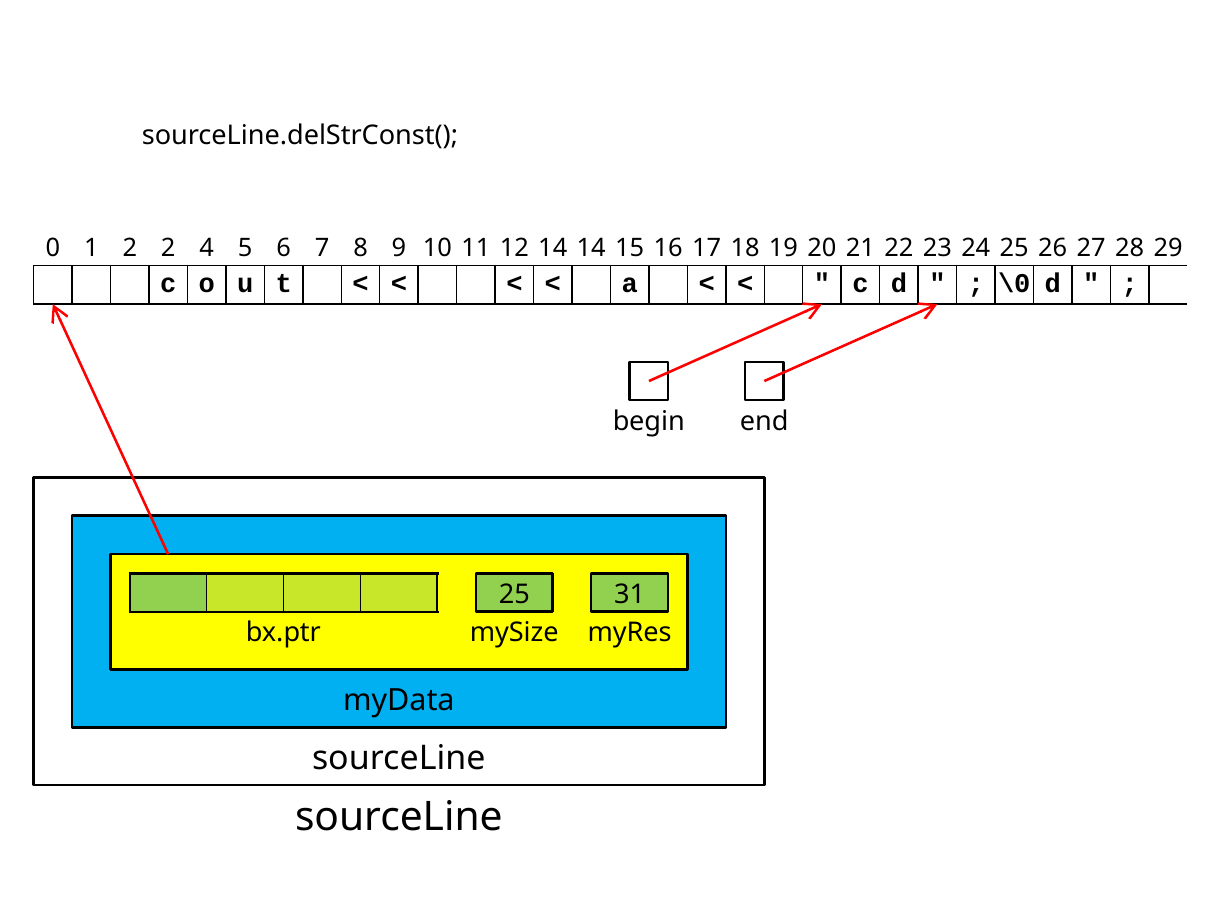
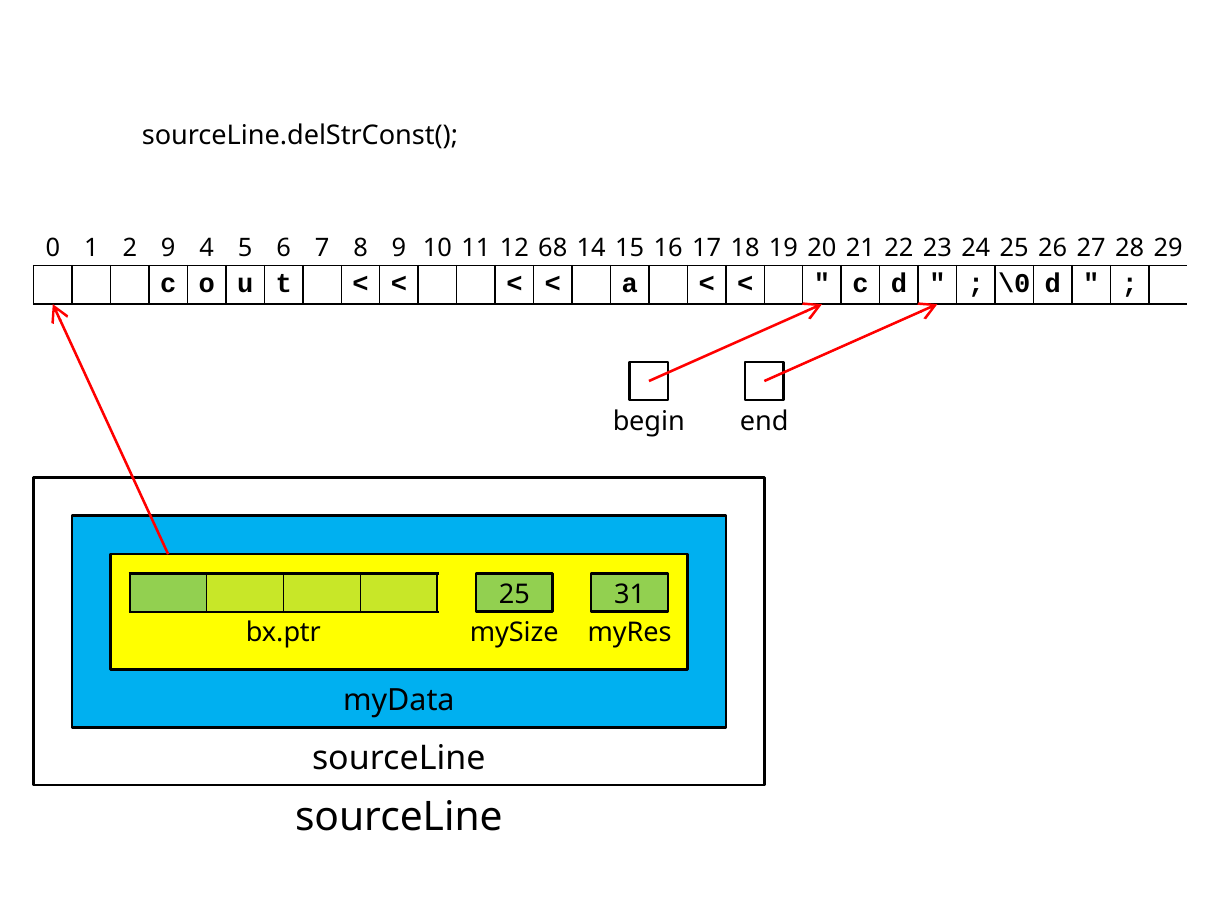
2 2: 2 -> 9 (168, 248)
12 14: 14 -> 68 (553, 248)
